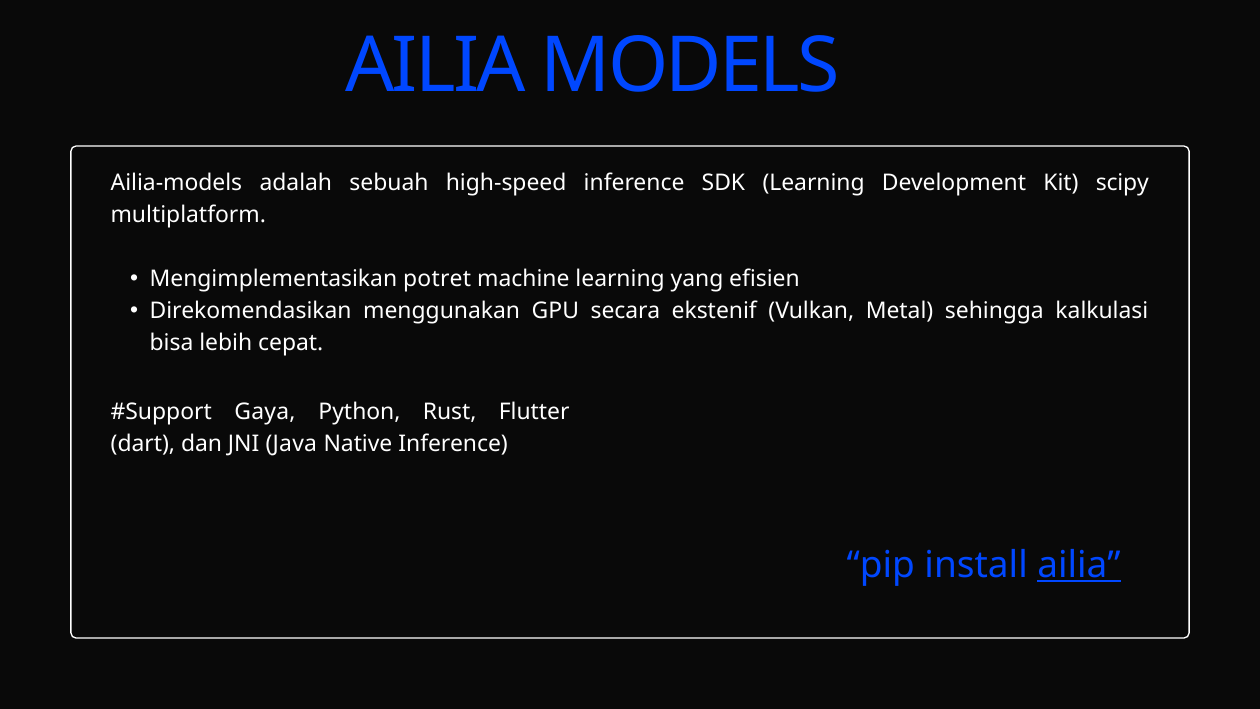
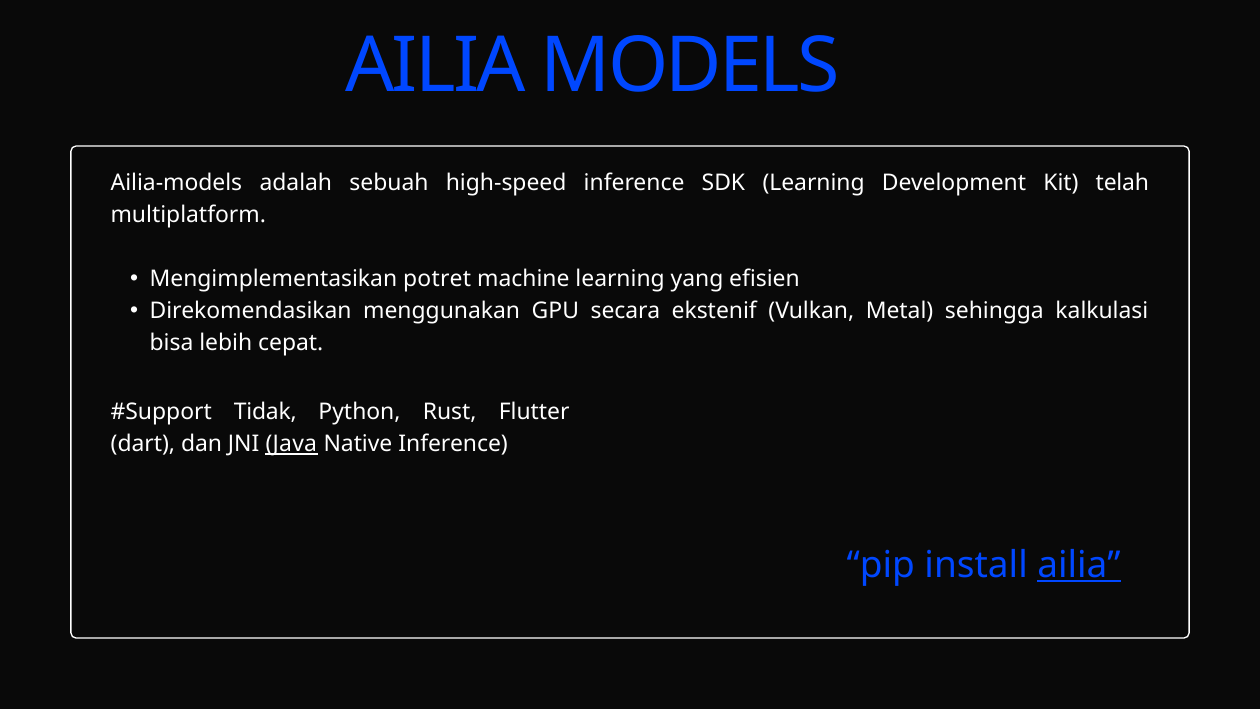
scipy: scipy -> telah (1122, 183)
Gaya: Gaya -> Tidak (265, 412)
Java underline: none -> present (291, 444)
